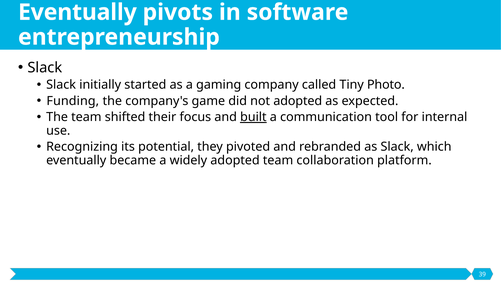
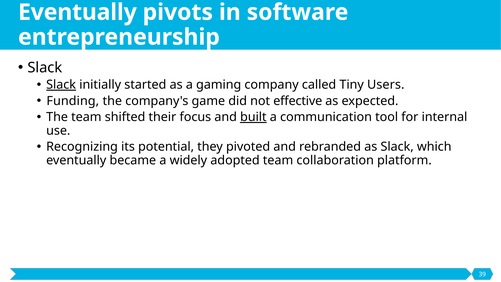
Slack underline: none -> present (61, 85)
Photo: Photo -> Users (386, 85)
not adopted: adopted -> effective (298, 101)
